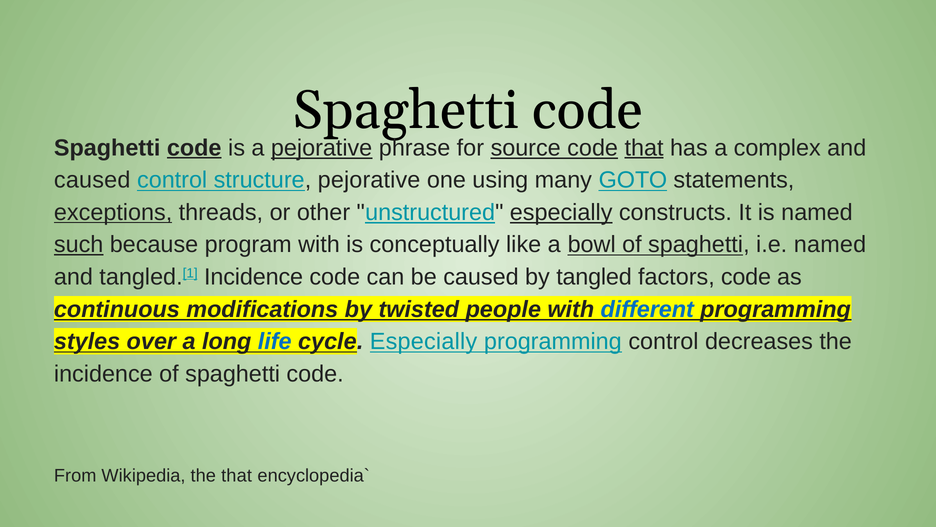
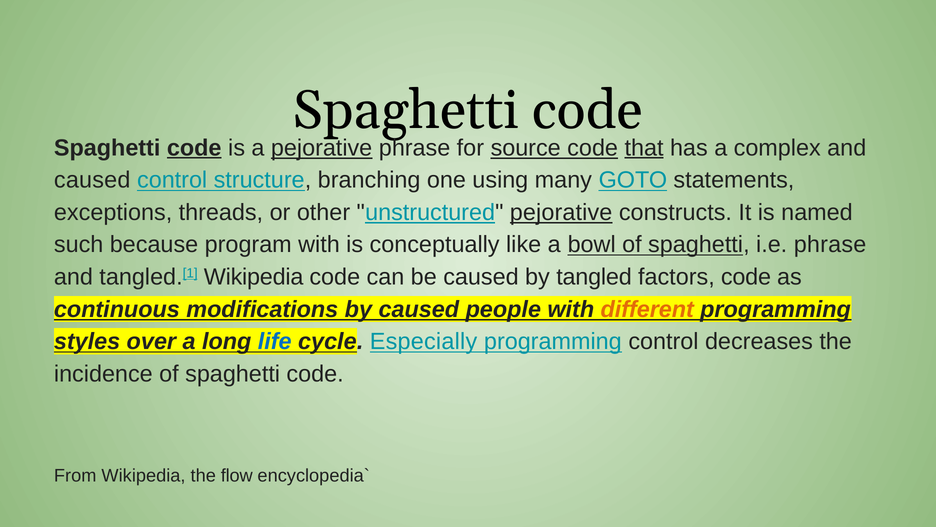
structure pejorative: pejorative -> branching (369, 180)
exceptions underline: present -> none (113, 212)
unstructured especially: especially -> pejorative (561, 212)
such underline: present -> none (79, 245)
i.e named: named -> phrase (830, 245)
tangled.[1 Incidence: Incidence -> Wikipedia (254, 277)
by twisted: twisted -> caused (419, 309)
different colour: blue -> orange (647, 309)
the that: that -> flow (237, 475)
